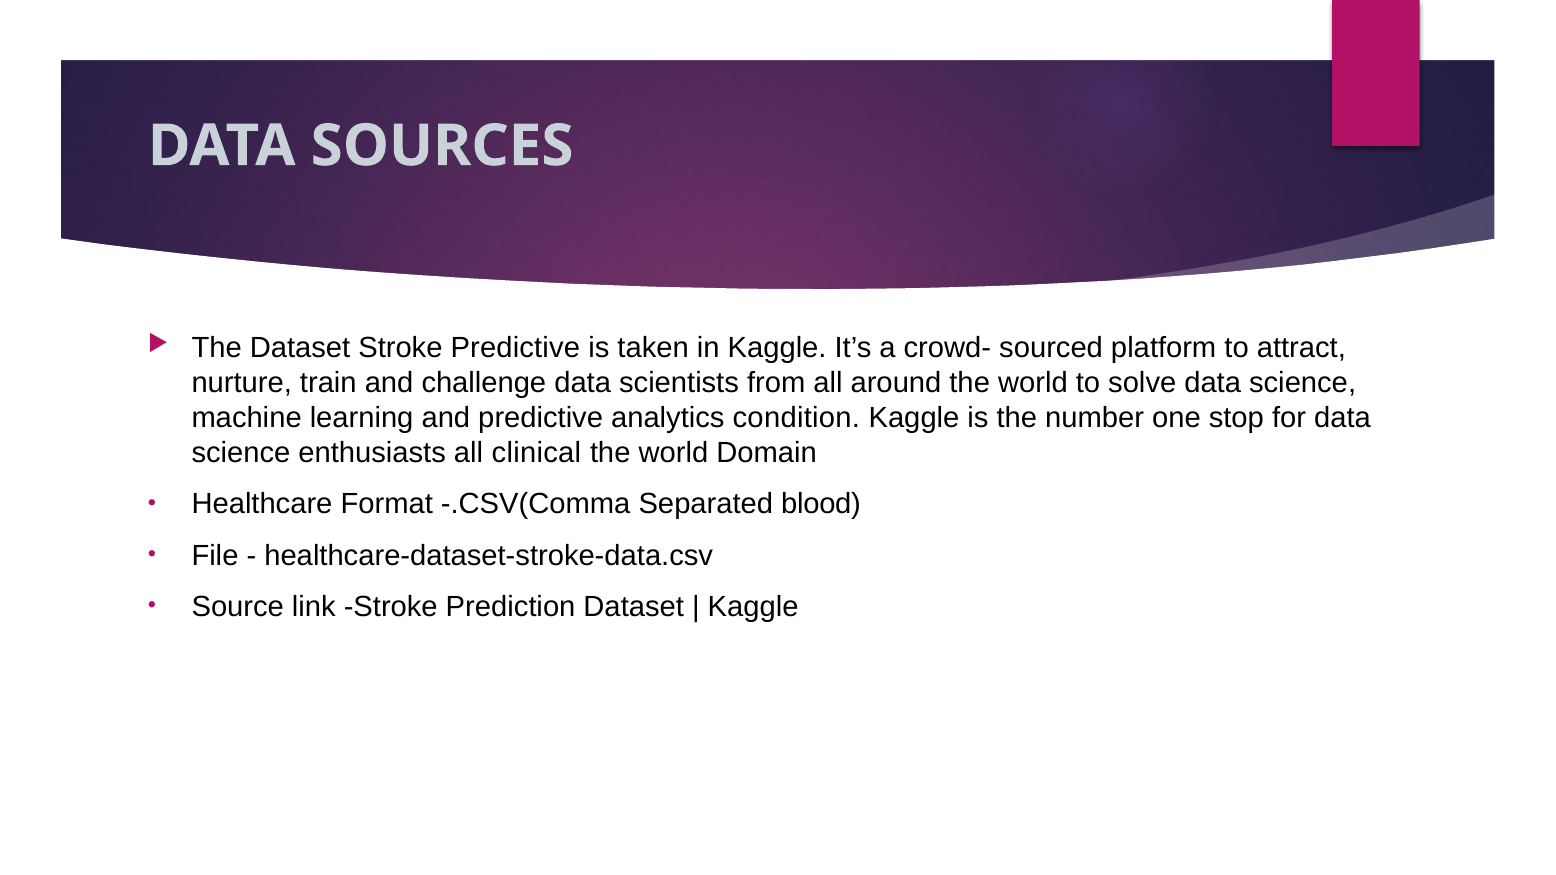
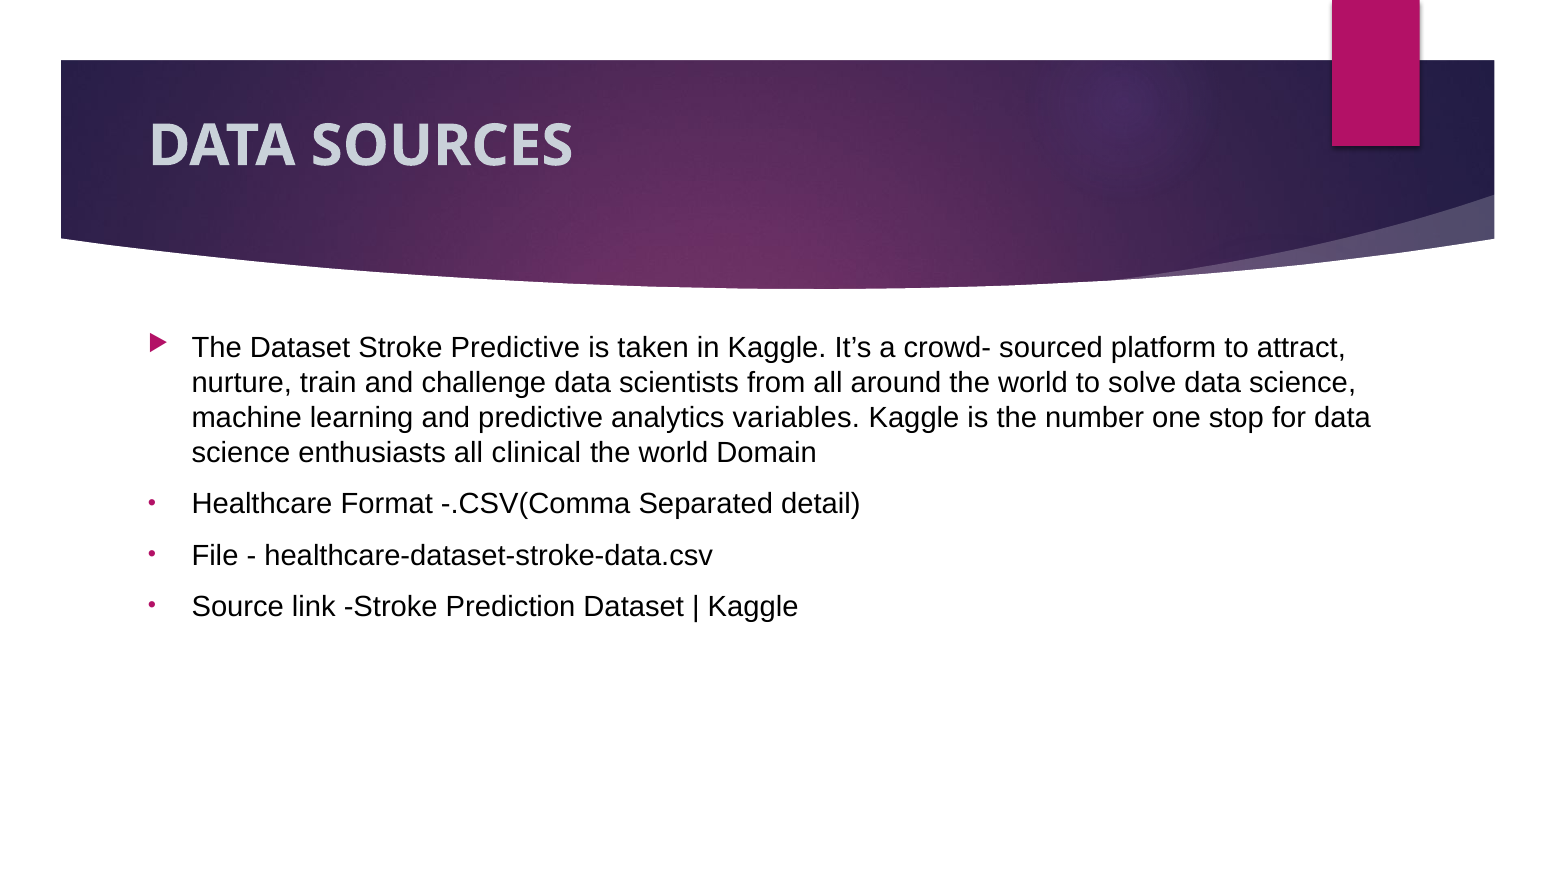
condition: condition -> variables (796, 418)
blood: blood -> detail (821, 504)
